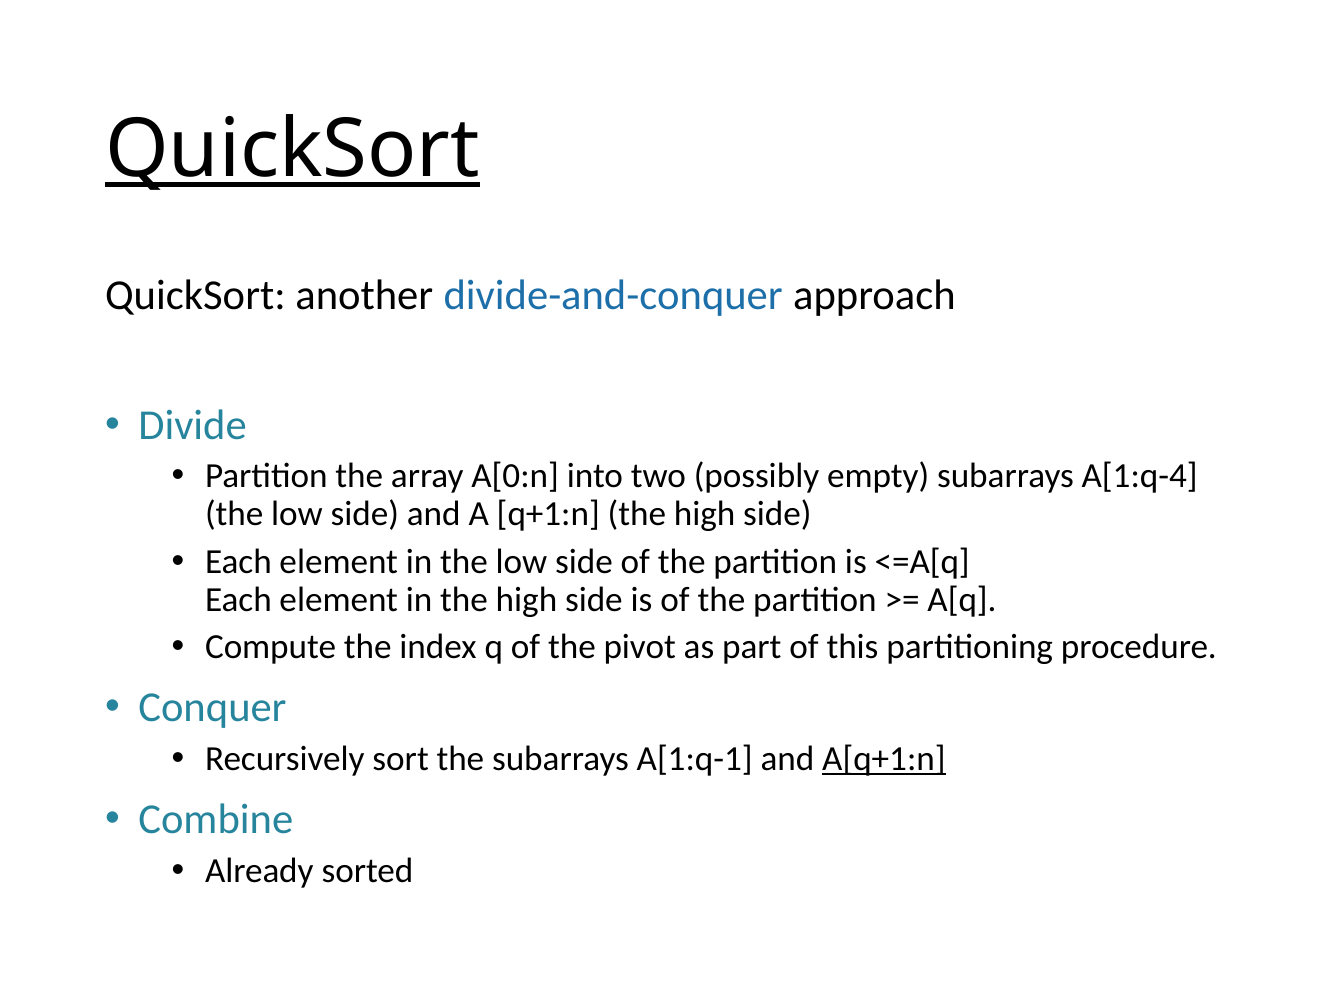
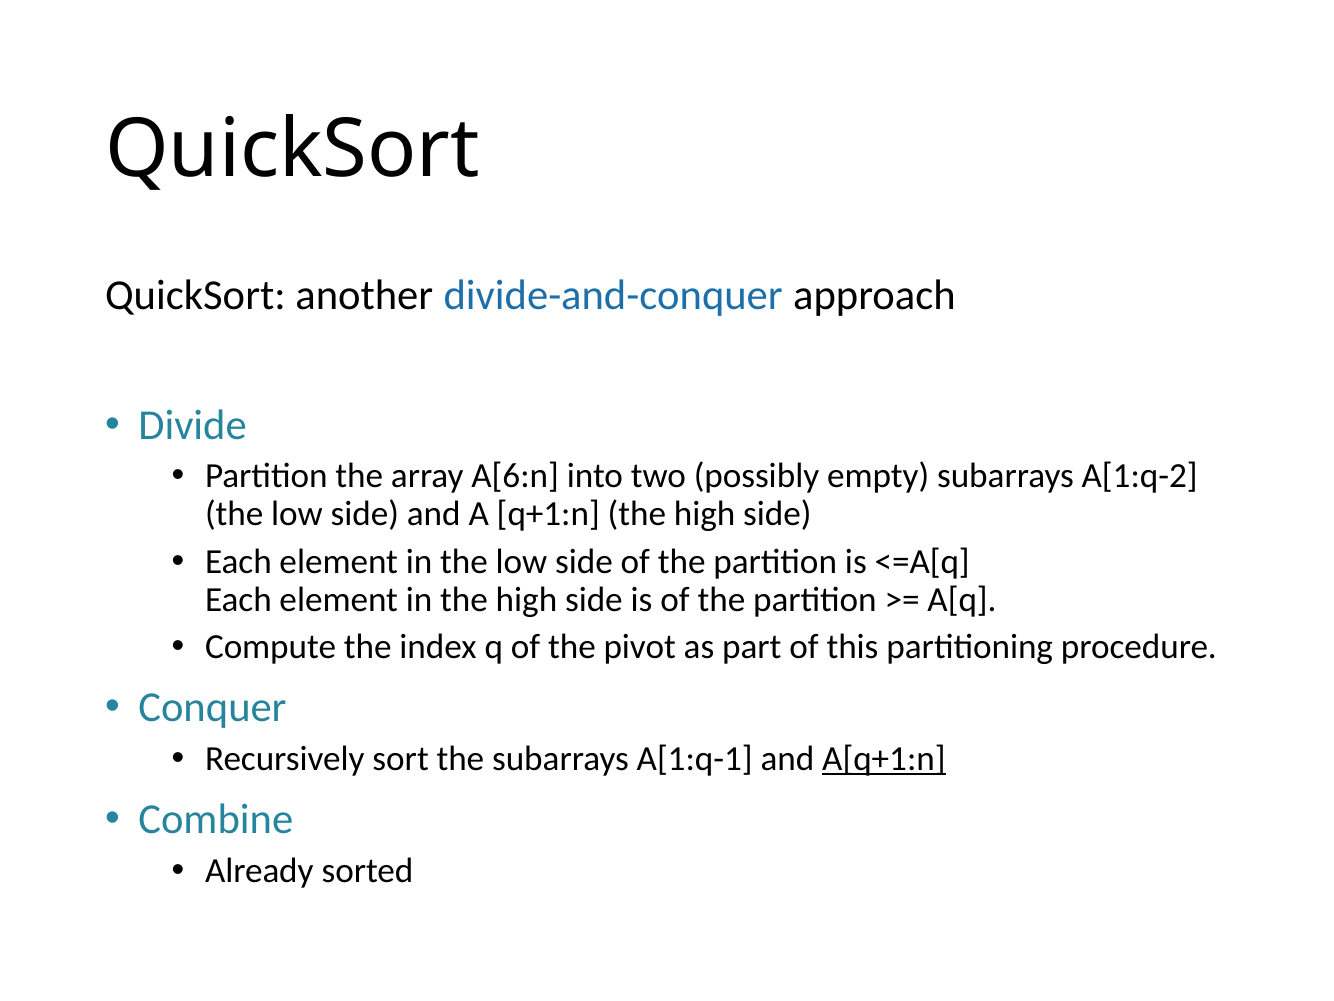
QuickSort underline: present -> none (292, 149)
A[0:n: A[0:n -> A[6:n (515, 476)
A[1:q-4: A[1:q-4 -> A[1:q-2 (1140, 476)
